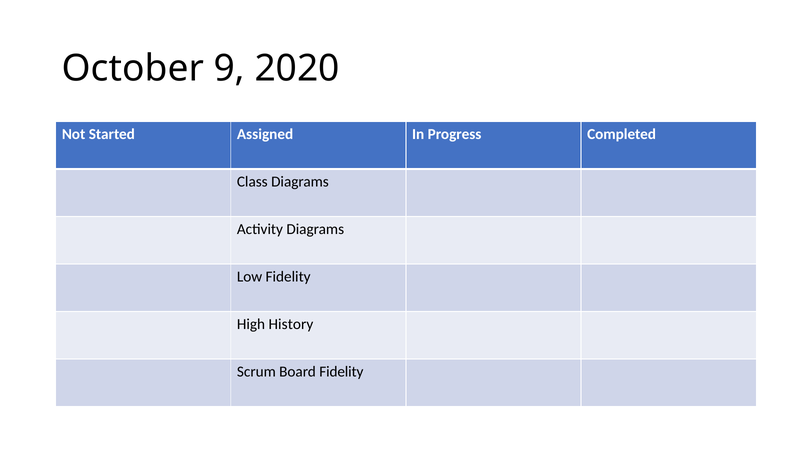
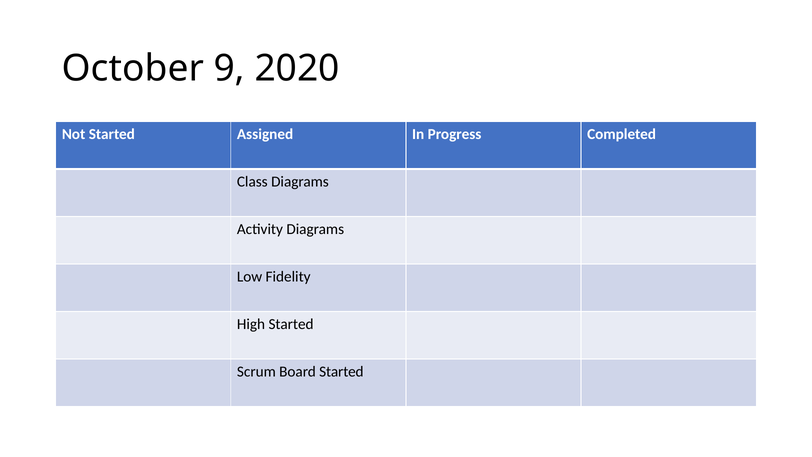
High History: History -> Started (291, 324)
Board Fidelity: Fidelity -> Started (341, 371)
